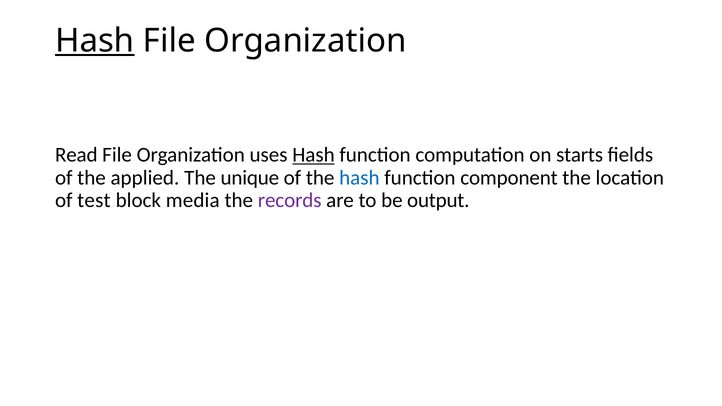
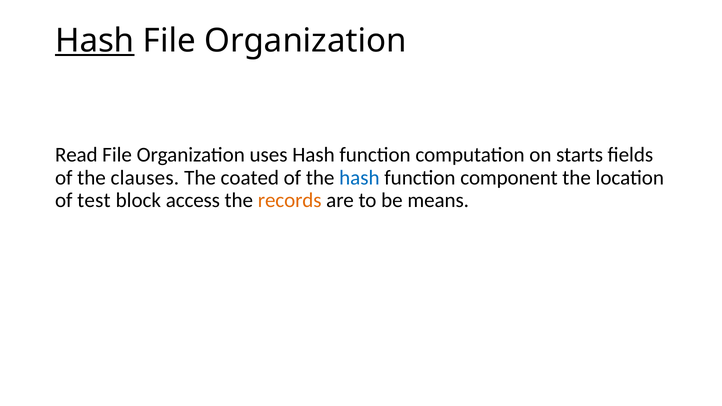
Hash underline: present -> none (313, 155)
applied: applied -> clauses (145, 178)
unique: unique -> coated (250, 178)
media: media -> access (193, 200)
records colour: purple -> orange (290, 200)
output: output -> means (438, 200)
